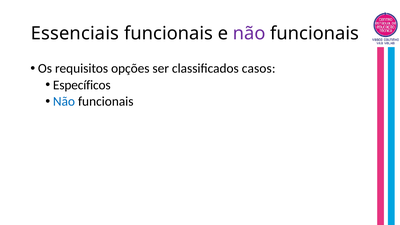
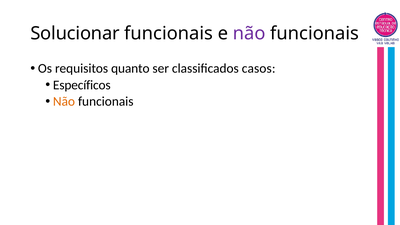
Essenciais: Essenciais -> Solucionar (75, 34)
opções: opções -> quanto (130, 69)
Não colour: blue -> orange (64, 101)
